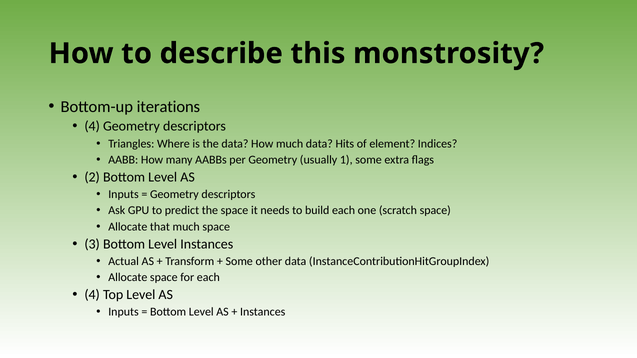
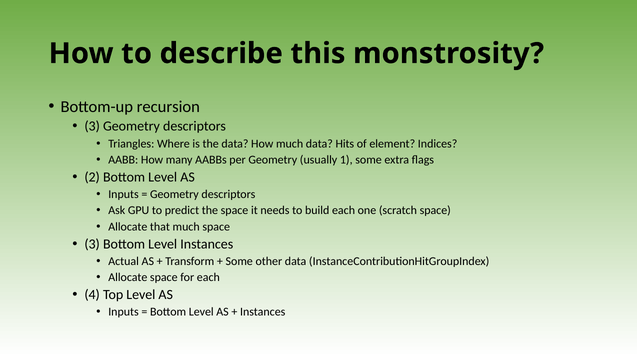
iterations: iterations -> recursion (168, 107)
4: 4 -> 3 (92, 126)
